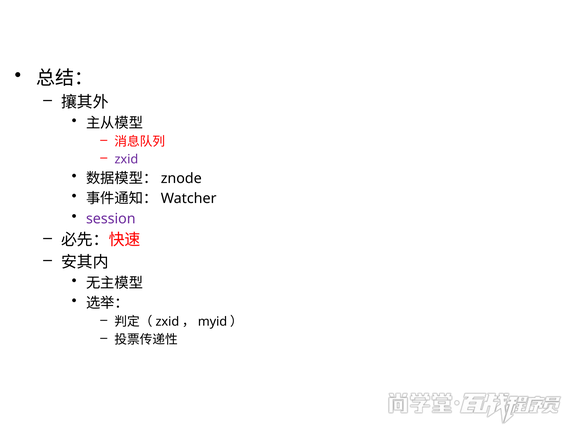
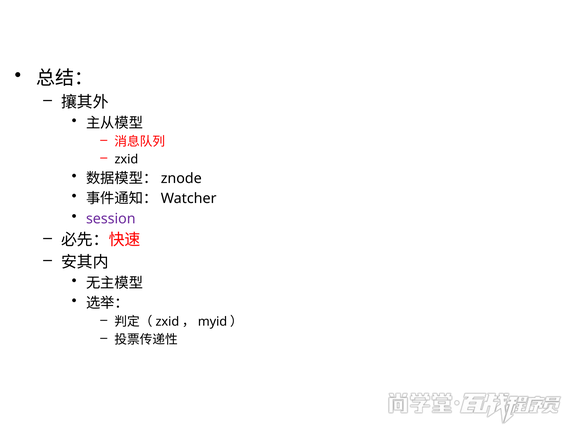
zxid colour: purple -> black (126, 159)
